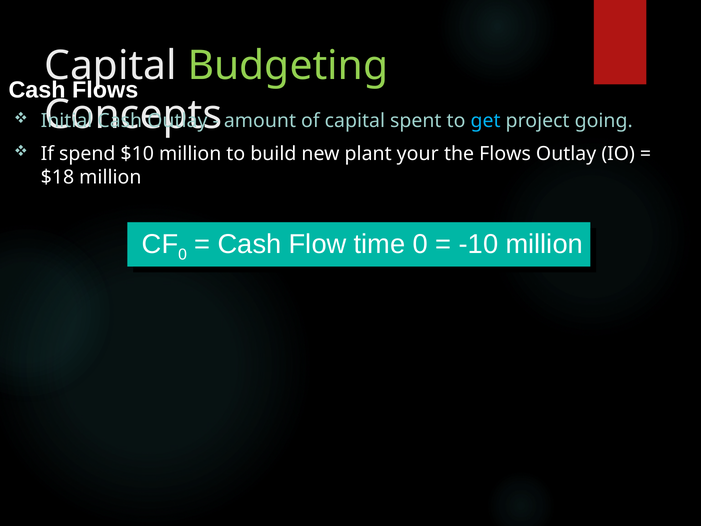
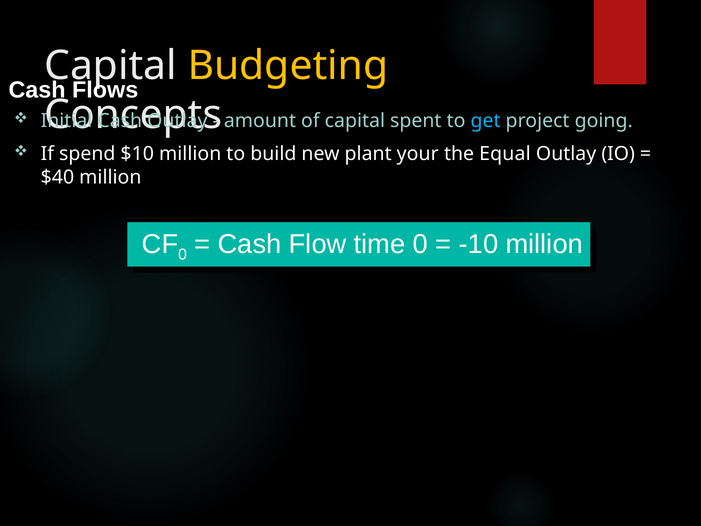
Budgeting colour: light green -> yellow (288, 66)
the Flows: Flows -> Equal (505, 154)
$18: $18 -> $40 (57, 177)
